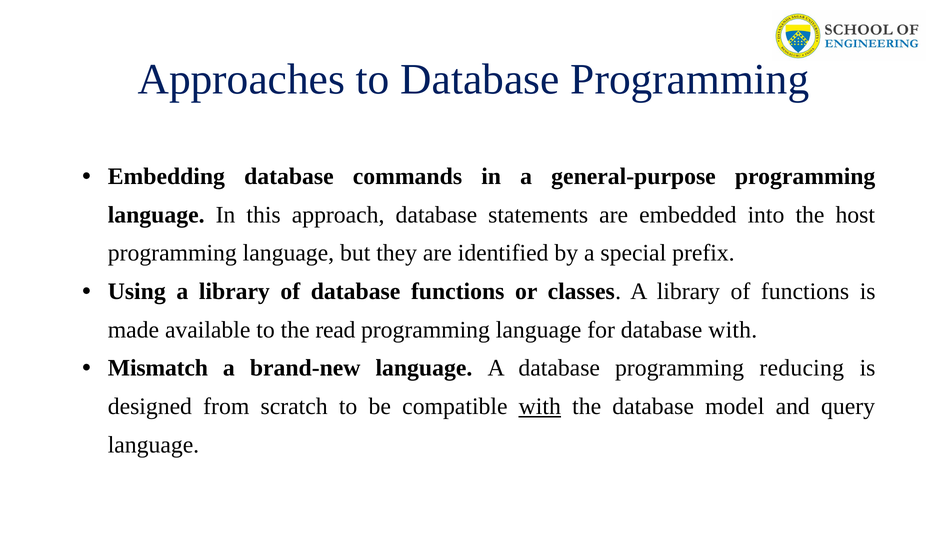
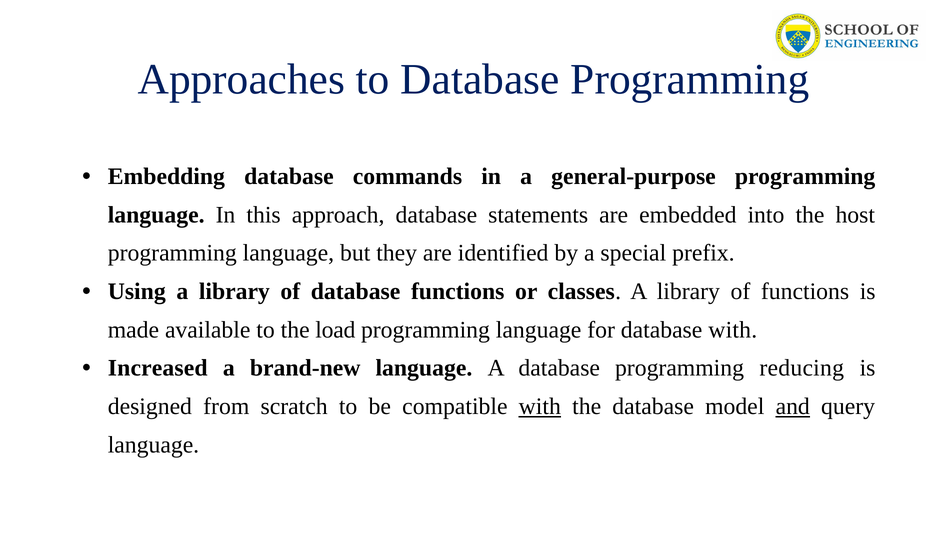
read: read -> load (335, 330)
Mismatch: Mismatch -> Increased (158, 368)
and underline: none -> present (793, 407)
